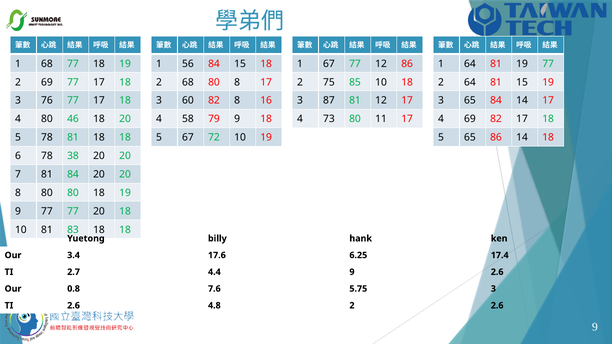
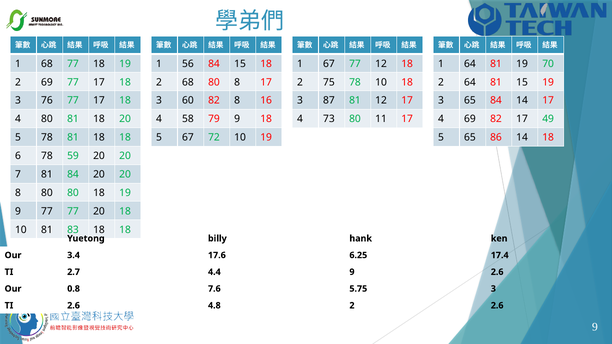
12 86: 86 -> 18 (407, 64)
19 77: 77 -> 70 (548, 64)
75 85: 85 -> 78 (355, 82)
80 46: 46 -> 81 (73, 119)
82 17 18: 18 -> 49 (548, 119)
38: 38 -> 59 (73, 156)
